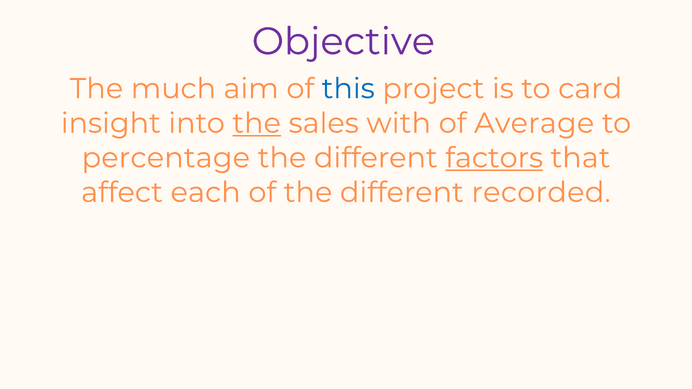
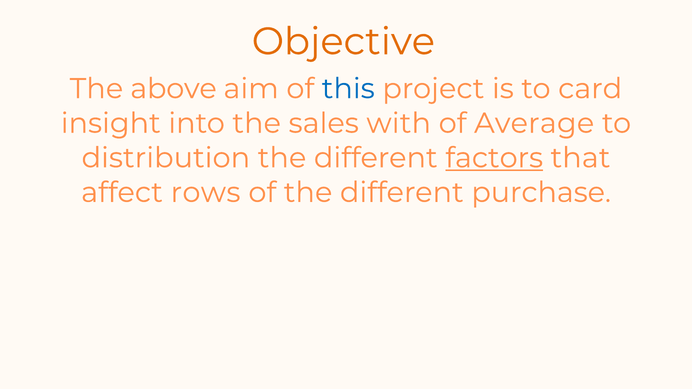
Objective colour: purple -> orange (343, 42)
much: much -> above (173, 89)
the underline: present -> none (257, 123)
percentage: percentage -> distribution (166, 158)
each: each -> rows (205, 193)
recorded: recorded -> purchase (541, 193)
